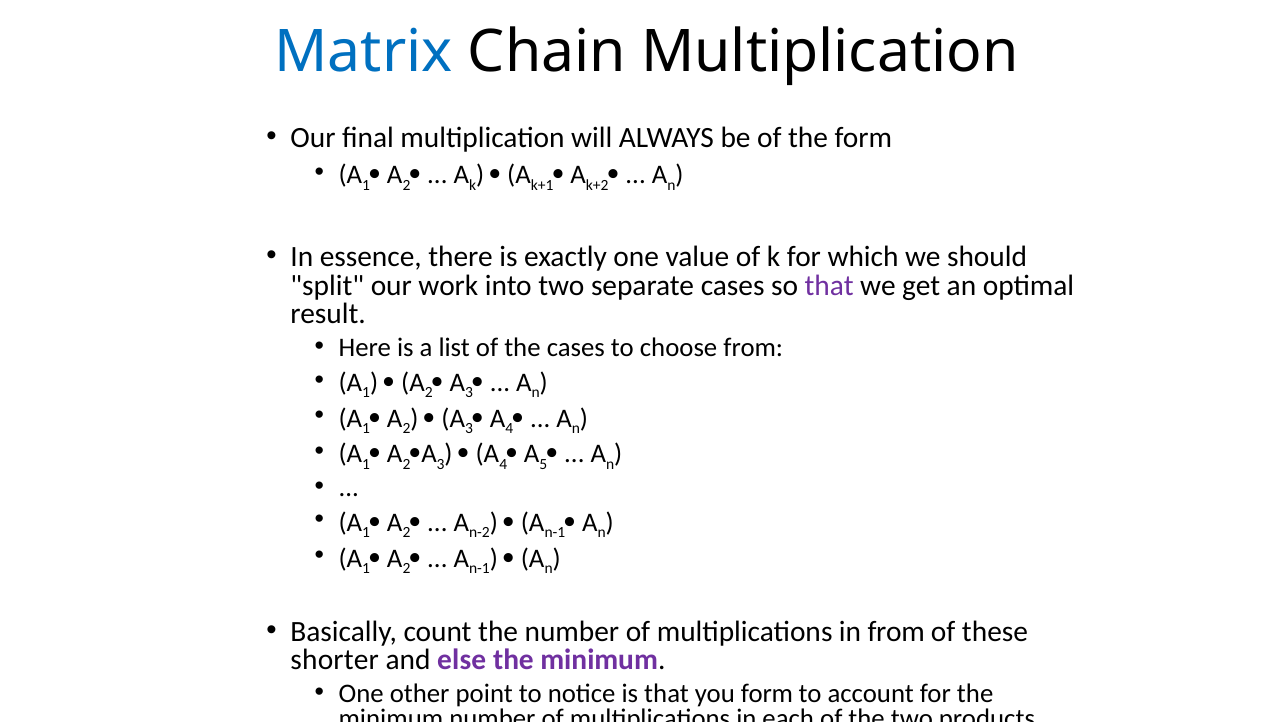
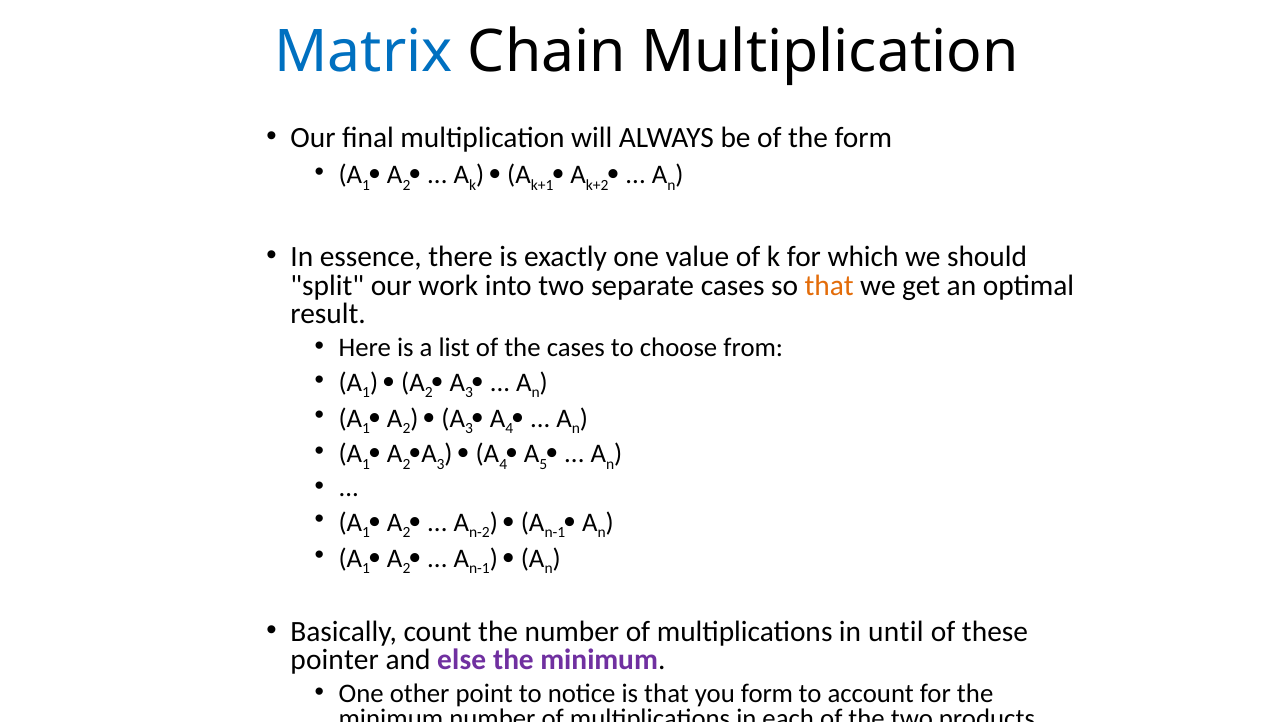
that colour: purple -> orange (829, 285)
in from: from -> until (896, 632)
shorter: shorter -> pointer (335, 660)
